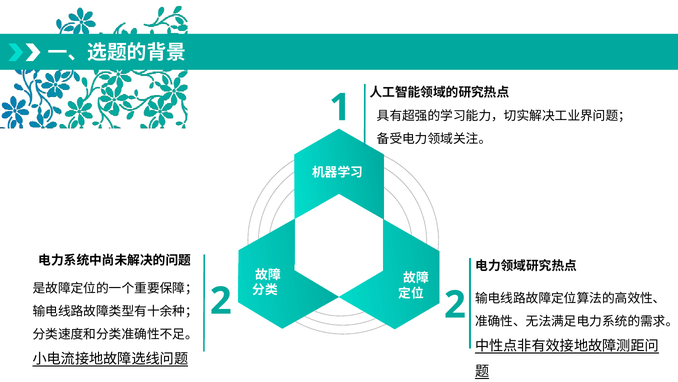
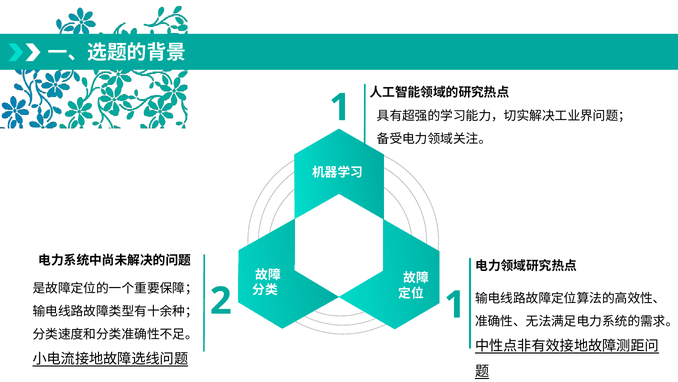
2 2: 2 -> 1 (455, 304)
